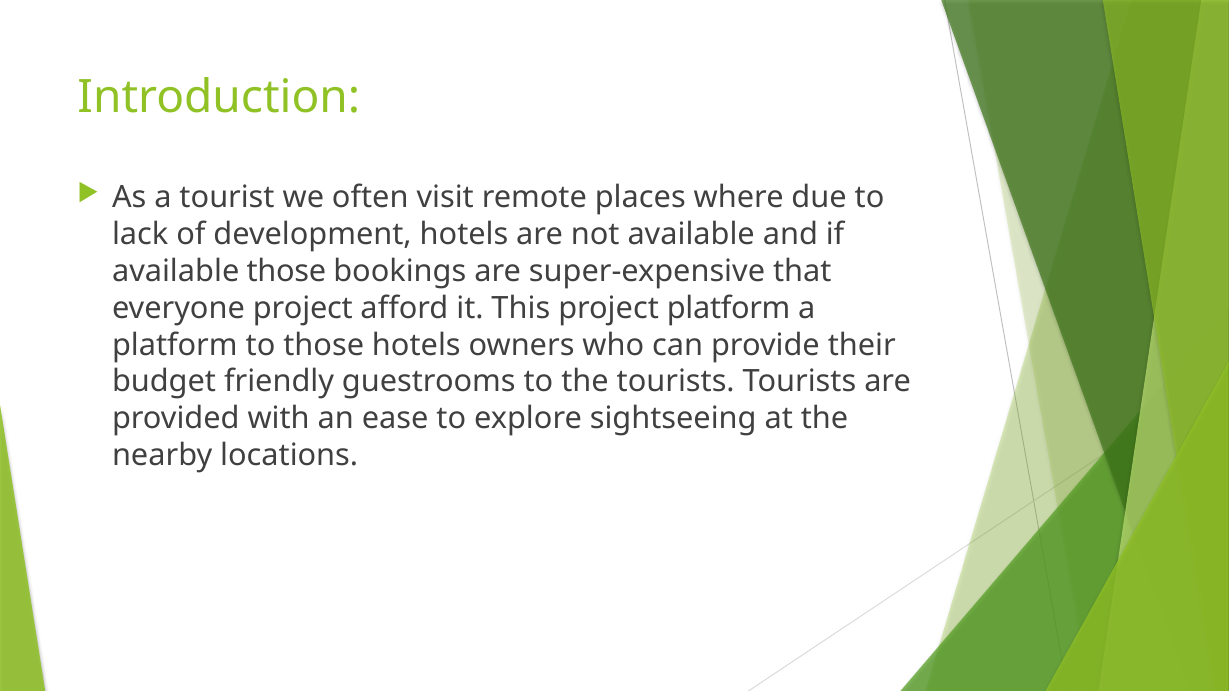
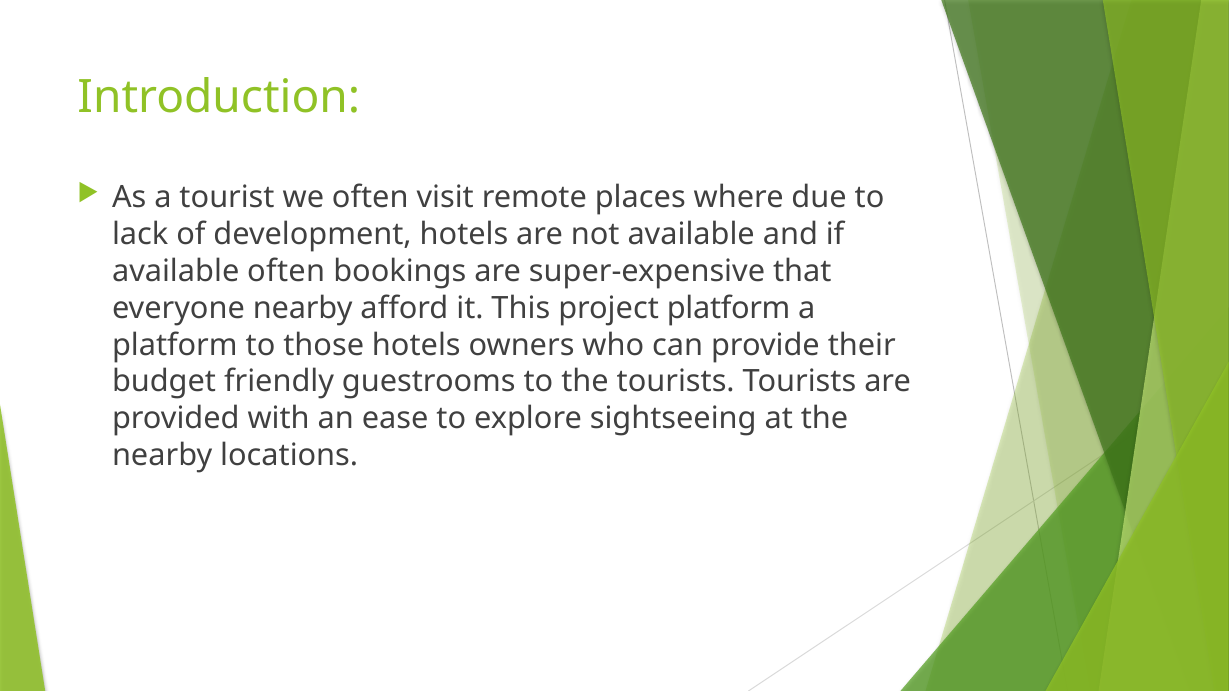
available those: those -> often (286, 271)
everyone project: project -> nearby (303, 308)
